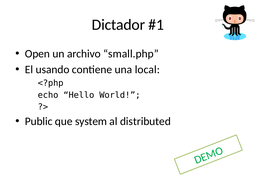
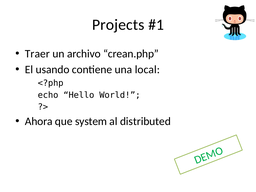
Dictador: Dictador -> Projects (118, 25)
Open: Open -> Traer (37, 54)
small.php: small.php -> crean.php (131, 54)
Public: Public -> Ahora (39, 121)
